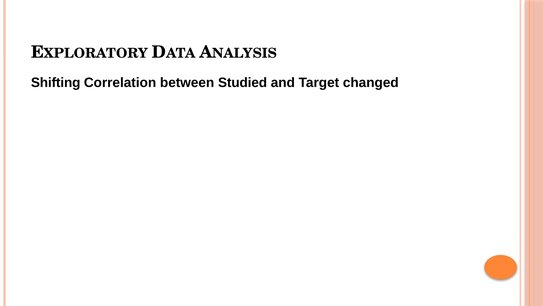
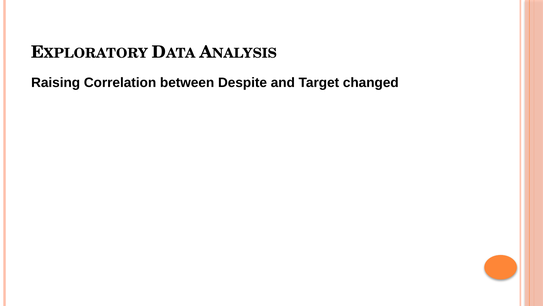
Shifting: Shifting -> Raising (56, 82)
Studied: Studied -> Despite (243, 82)
